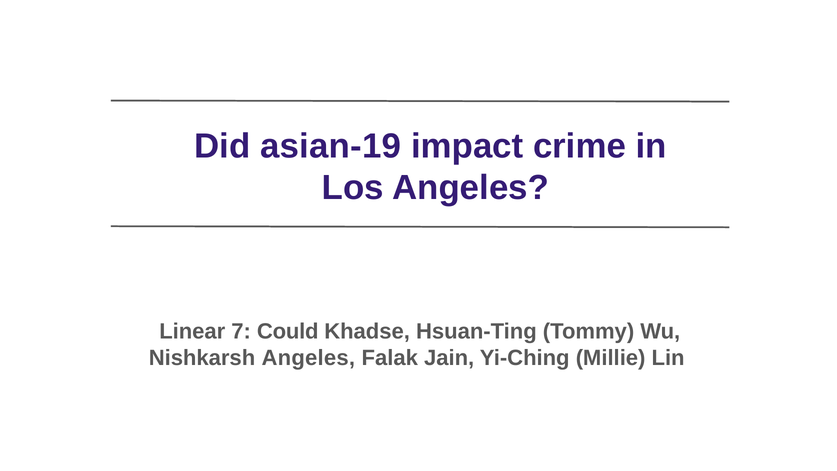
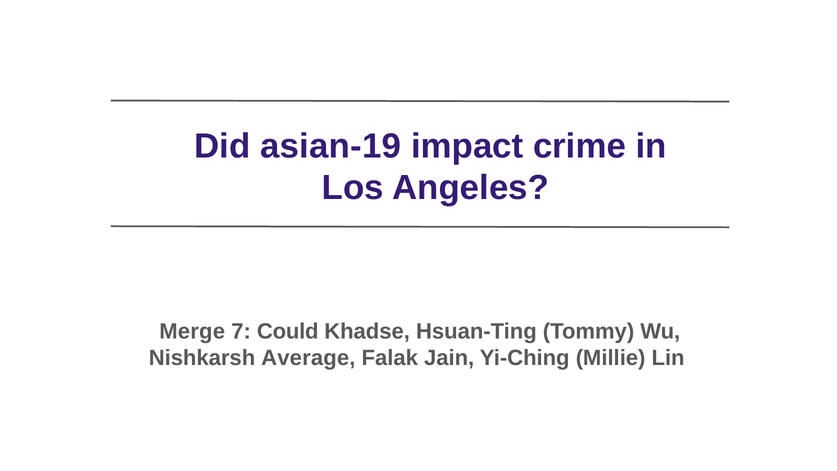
Linear: Linear -> Merge (192, 332)
Nishkarsh Angeles: Angeles -> Average (308, 358)
